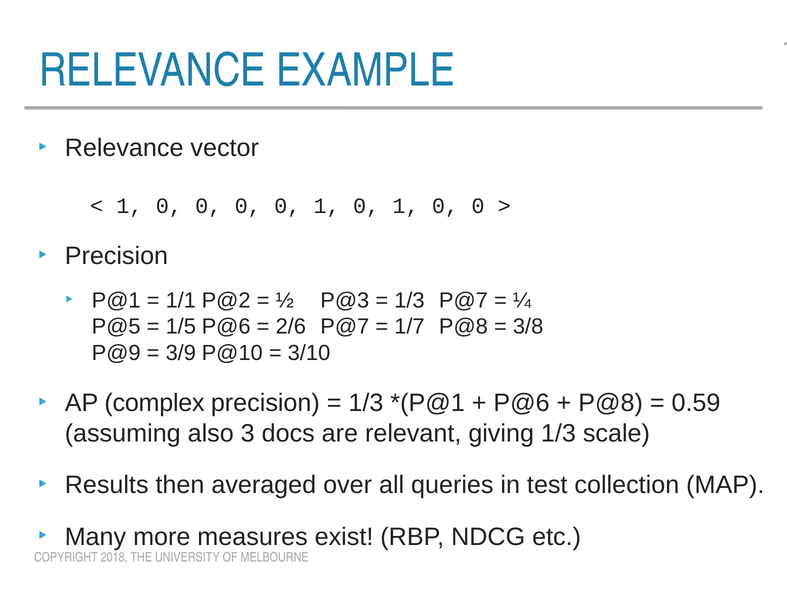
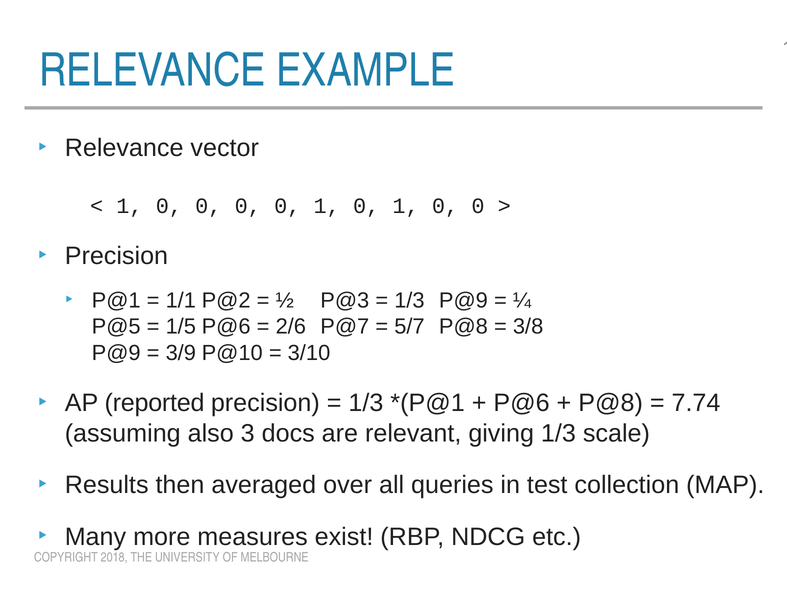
1/3 P@7: P@7 -> P@9 (463, 300)
1/7: 1/7 -> 5/7 (409, 326)
complex: complex -> reported (155, 403)
0.59: 0.59 -> 7.74 (696, 403)
